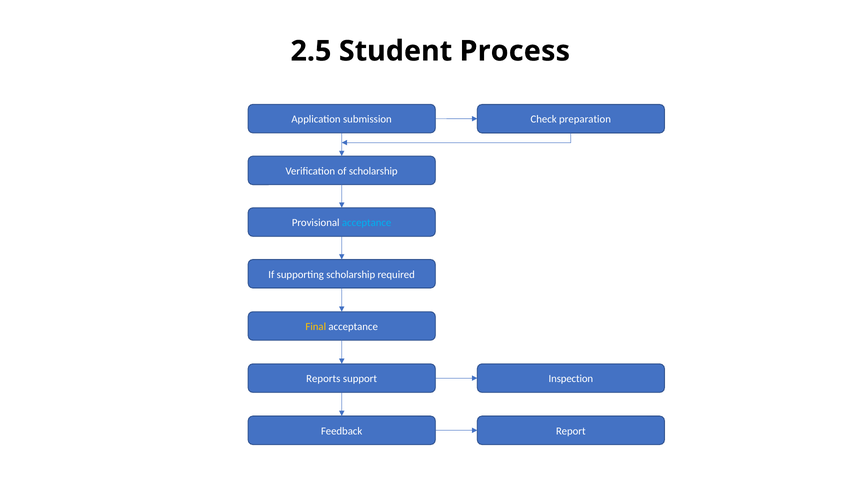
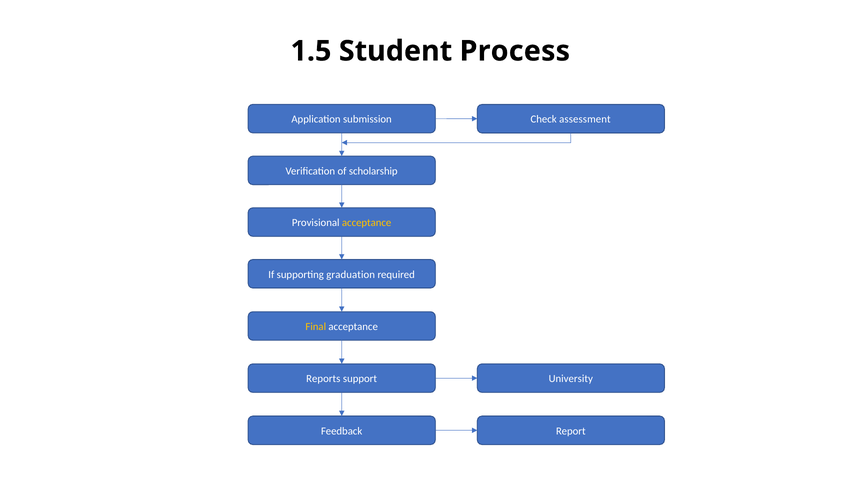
2.5: 2.5 -> 1.5 (311, 51)
preparation: preparation -> assessment (585, 119)
acceptance colour: light blue -> yellow (367, 222)
supporting scholarship: scholarship -> graduation (351, 274)
Inspection: Inspection -> University (571, 378)
